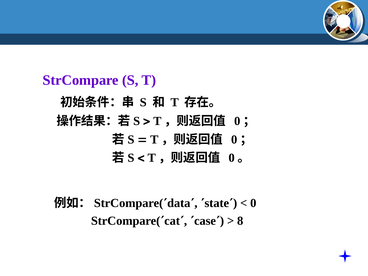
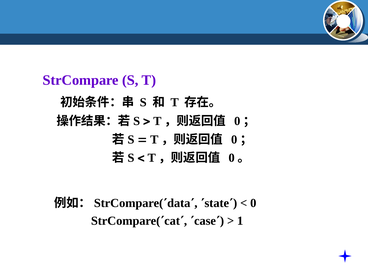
8: 8 -> 1 (240, 221)
